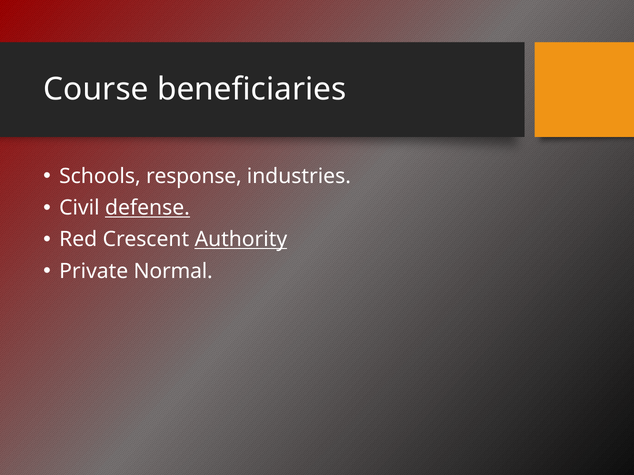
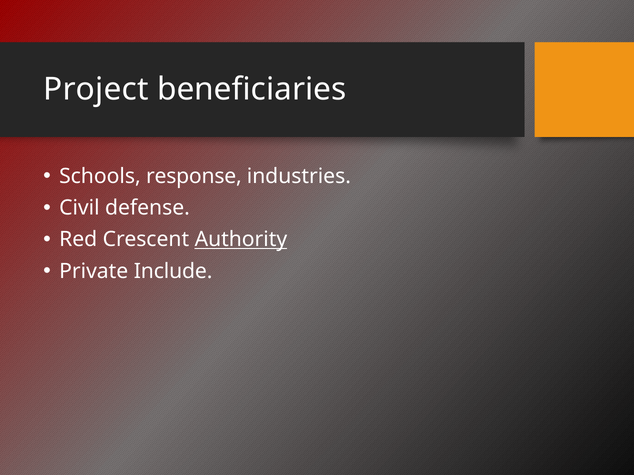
Course: Course -> Project (96, 89)
defense underline: present -> none (147, 208)
Normal: Normal -> Include (173, 271)
